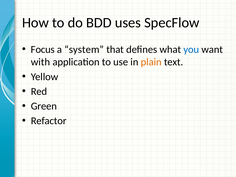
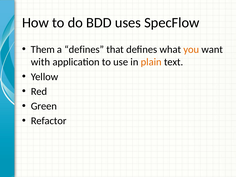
Focus: Focus -> Them (43, 49)
a system: system -> defines (84, 49)
you colour: blue -> orange (191, 49)
